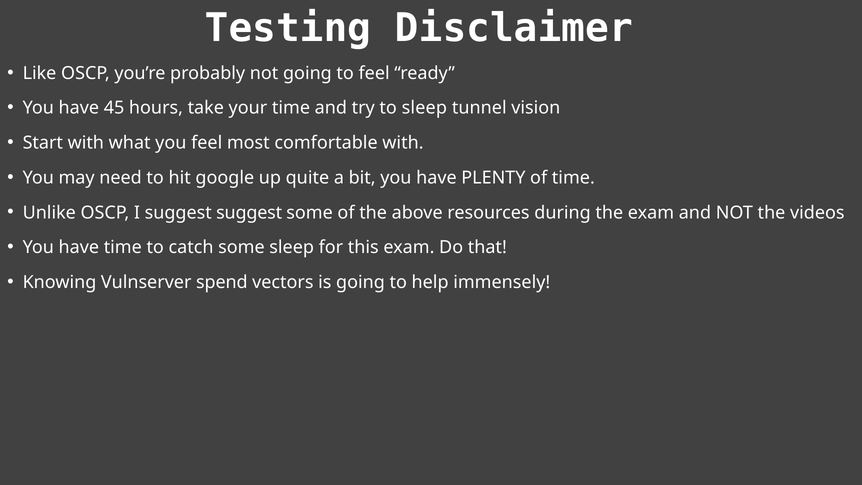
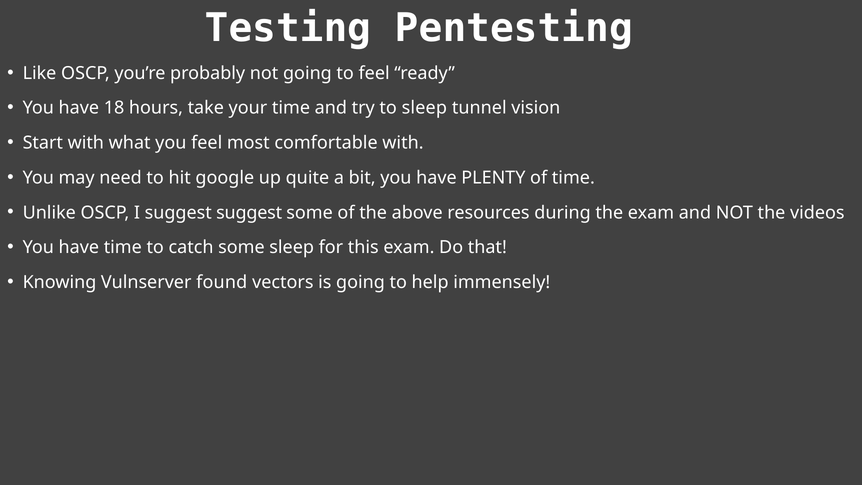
Disclaimer: Disclaimer -> Pentesting (514, 28)
45: 45 -> 18 (114, 108)
spend: spend -> found (222, 282)
